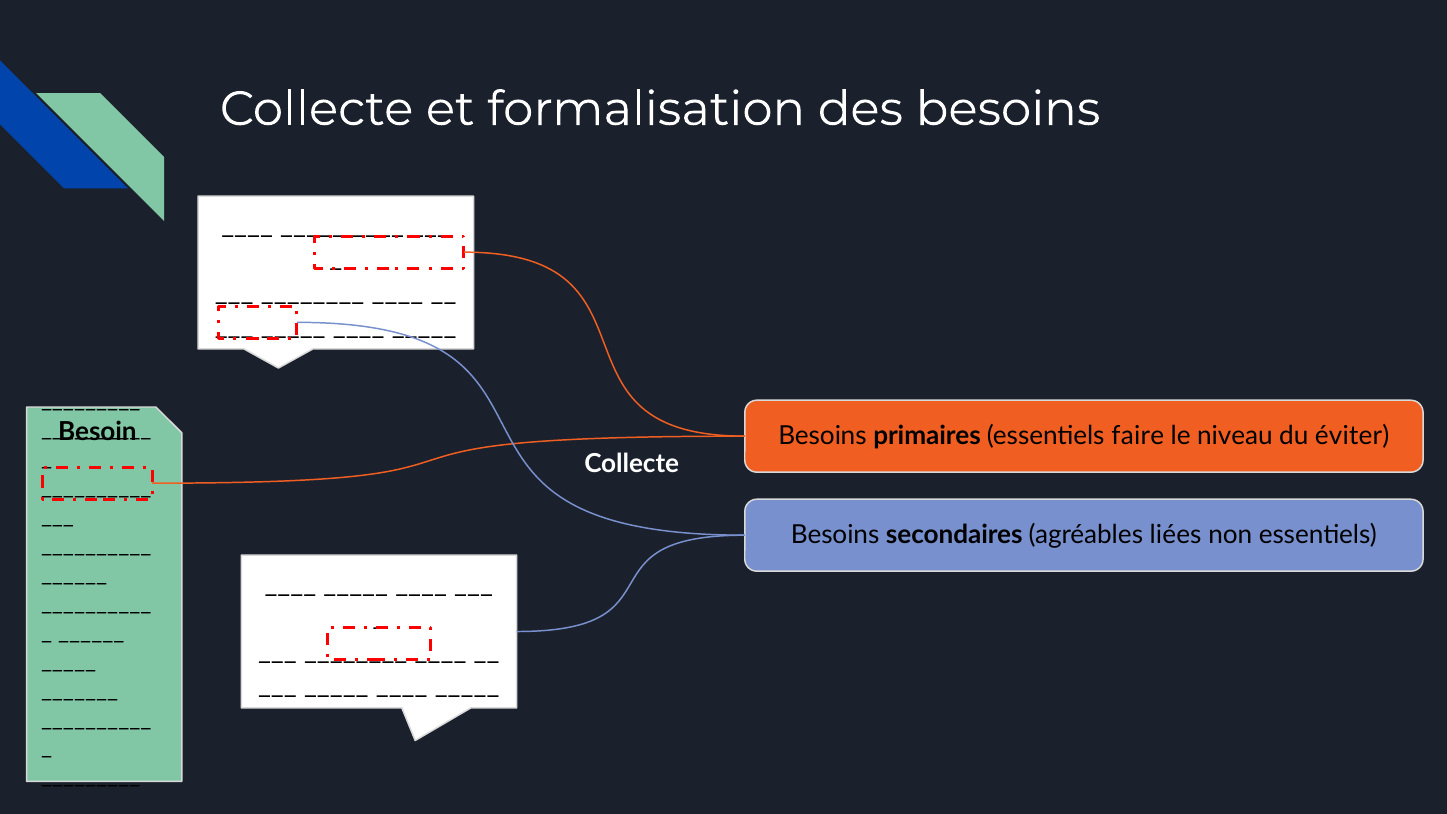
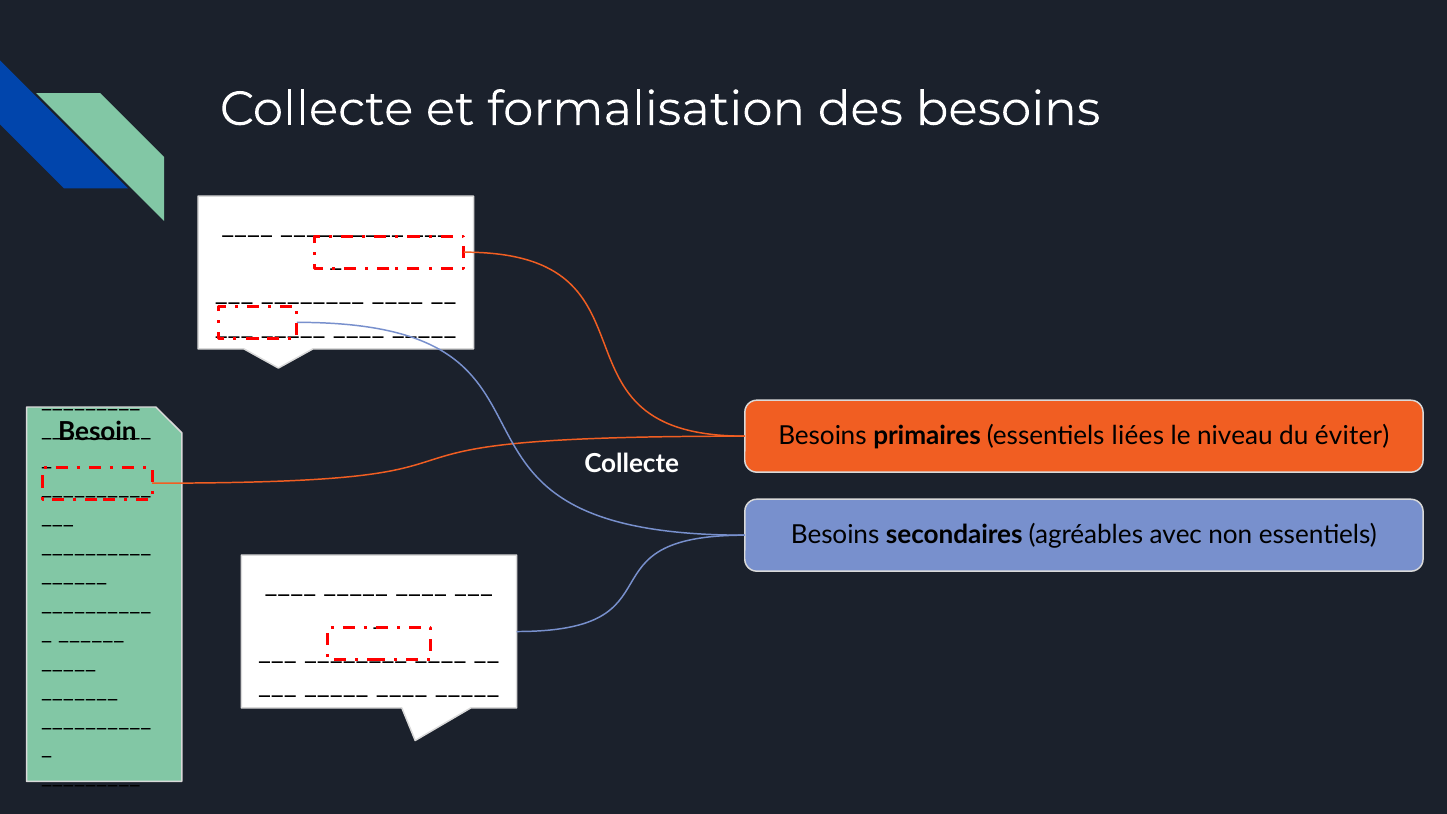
faire: faire -> liées (1138, 436)
liées: liées -> avec (1176, 535)
